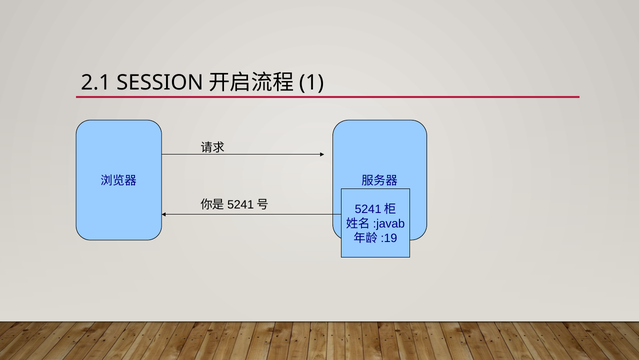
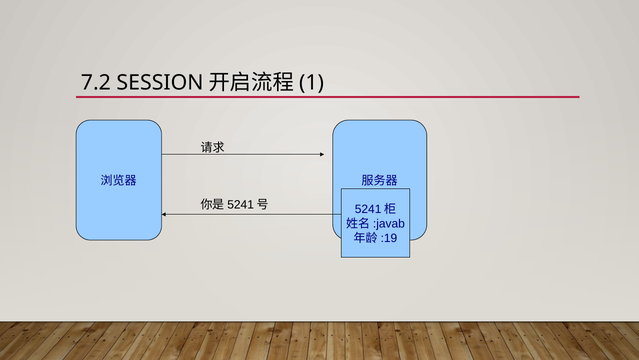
2.1: 2.1 -> 7.2 (96, 83)
